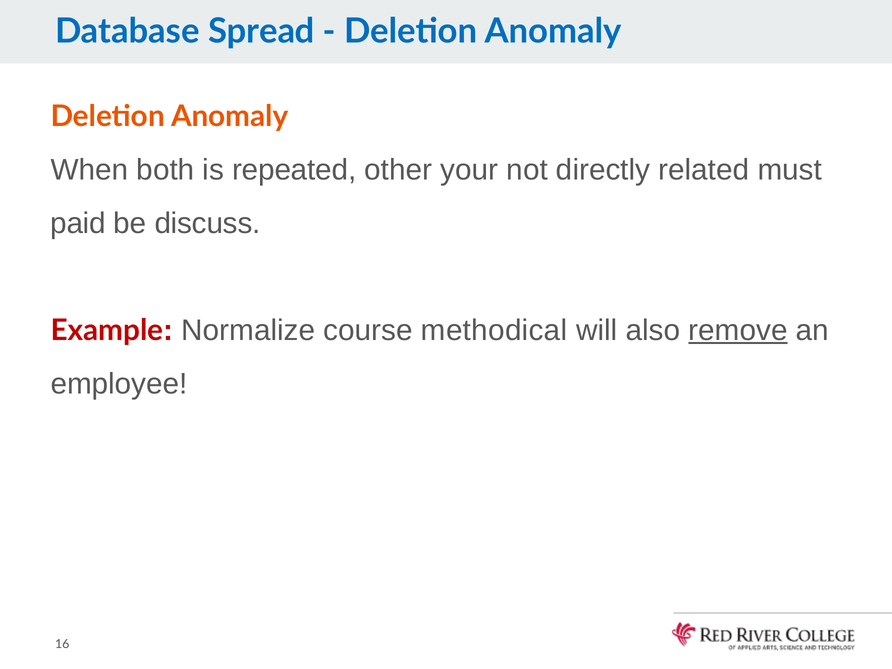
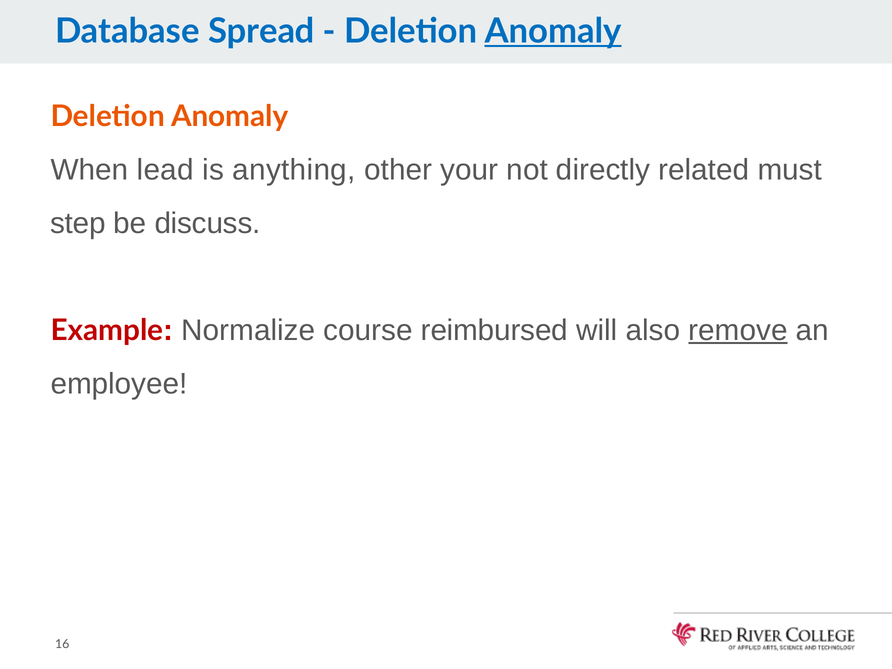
Anomaly underline: none -> present (553, 31)
both: both -> lead (165, 170)
repeated: repeated -> anything (294, 170)
paid: paid -> step (78, 223)
methodical: methodical -> reimbursed (494, 330)
